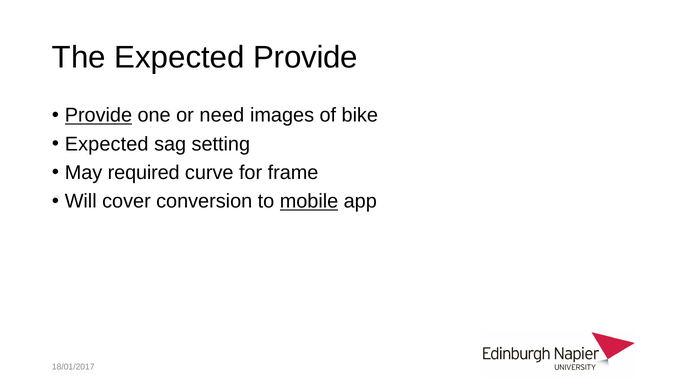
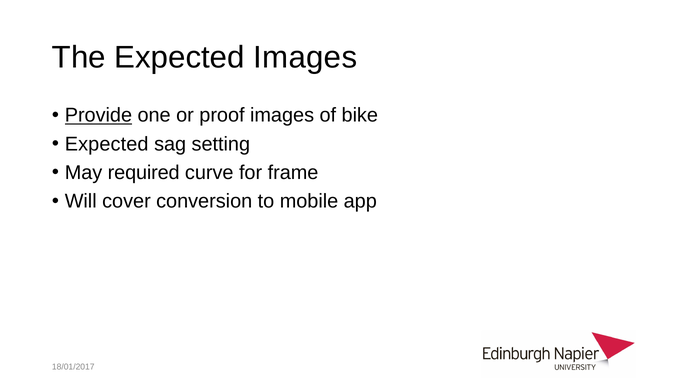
Expected Provide: Provide -> Images (305, 57)
need: need -> proof (222, 115)
mobile underline: present -> none (309, 201)
